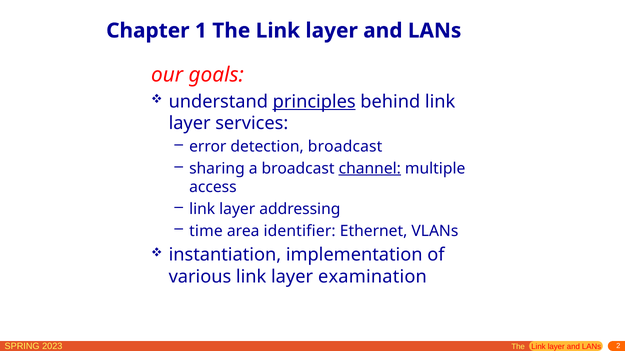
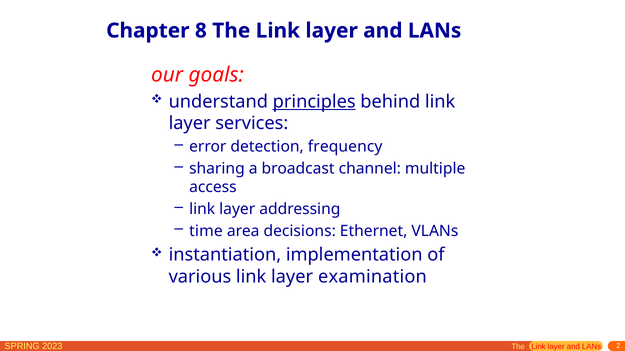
1: 1 -> 8 (201, 31)
detection broadcast: broadcast -> frequency (345, 147)
channel underline: present -> none (370, 169)
identifier: identifier -> decisions (300, 231)
